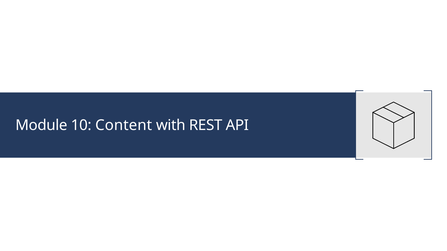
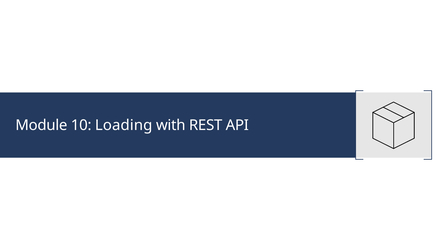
Content: Content -> Loading (124, 126)
